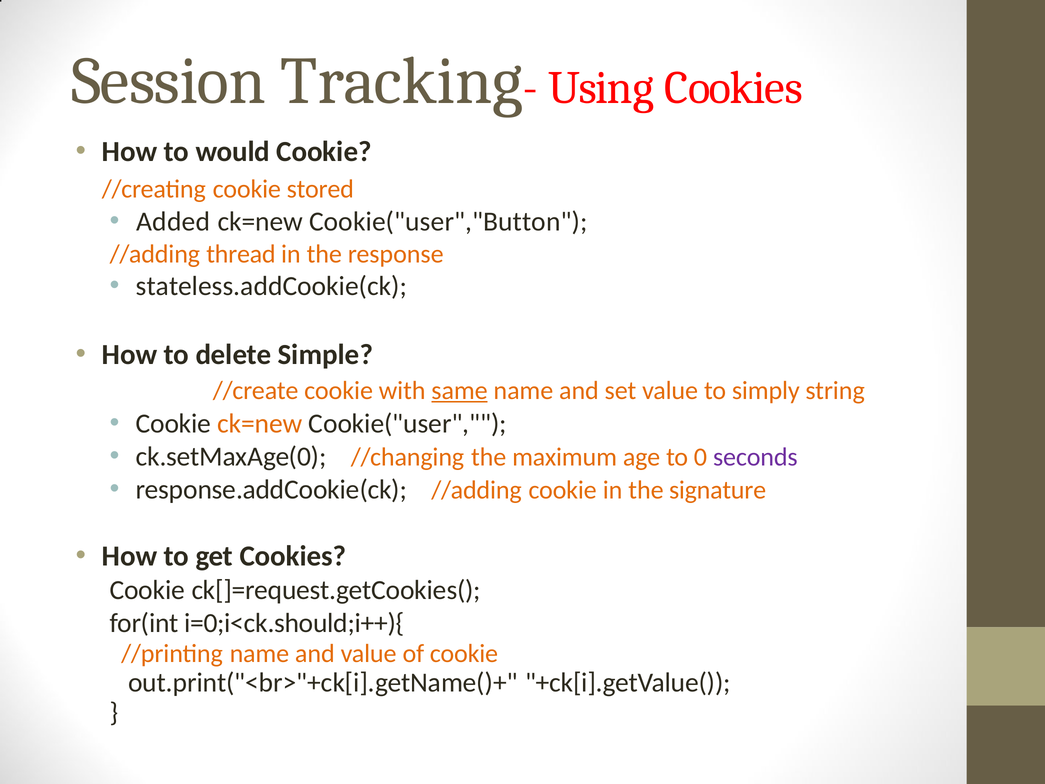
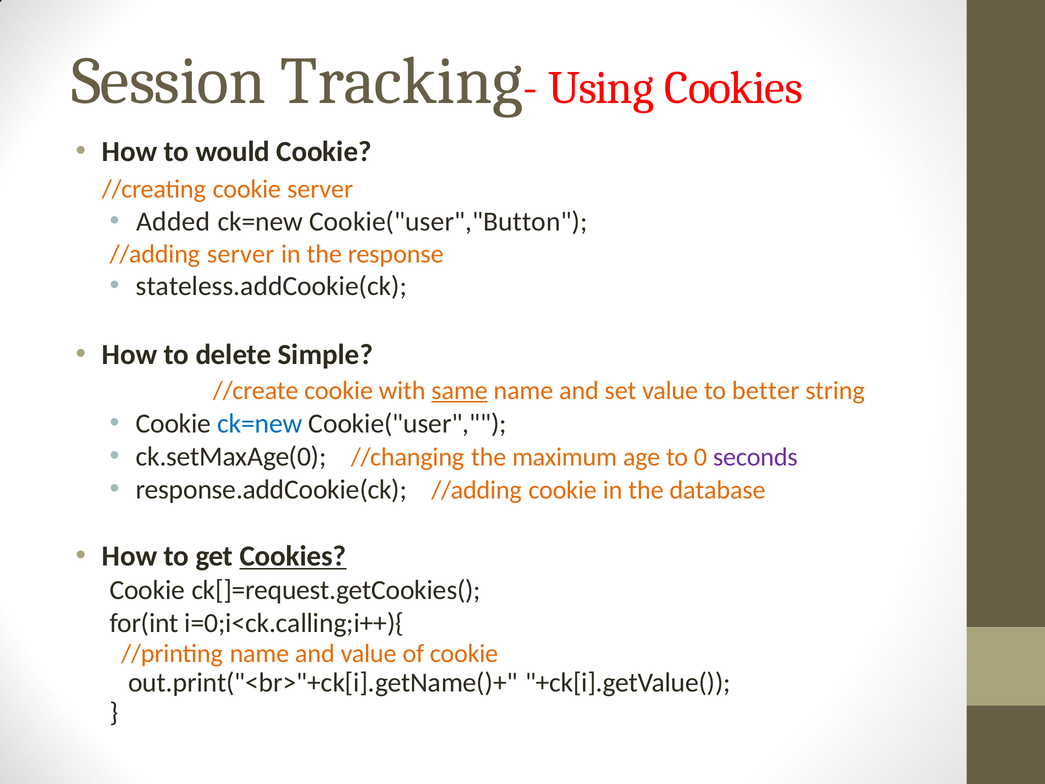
cookie stored: stored -> server (320, 189)
//adding thread: thread -> server (241, 254)
simply: simply -> better (766, 390)
ck=new colour: orange -> blue (260, 423)
signature: signature -> database (718, 490)
Cookies underline: none -> present (293, 556)
i=0;i<ck.should;i++){: i=0;i<ck.should;i++){ -> i=0;i<ck.calling;i++){ (294, 623)
